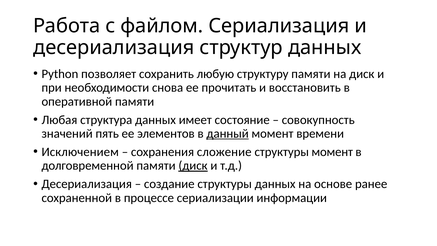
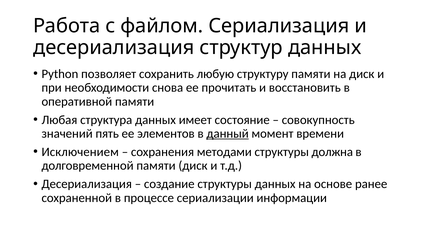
сложение: сложение -> методами (224, 152)
структуры момент: момент -> должна (332, 152)
диск underline: present -> none (193, 166)
